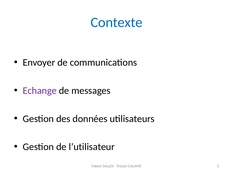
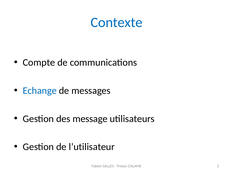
Envoyer: Envoyer -> Compte (39, 63)
Echange colour: purple -> blue (40, 91)
données: données -> message (90, 119)
